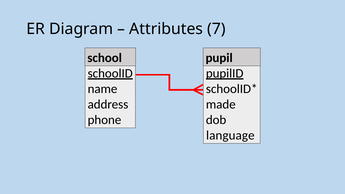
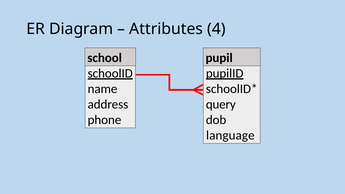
7: 7 -> 4 (216, 29)
made: made -> query (221, 104)
